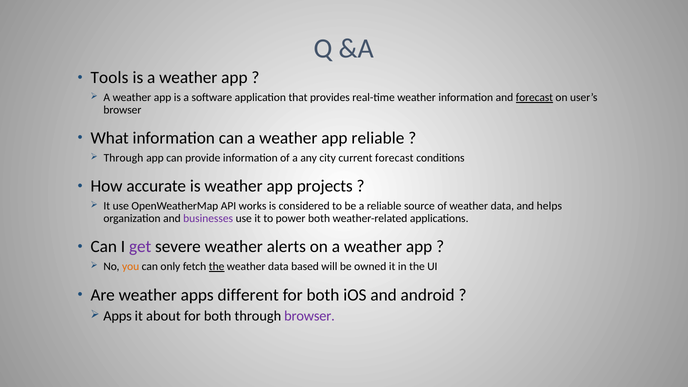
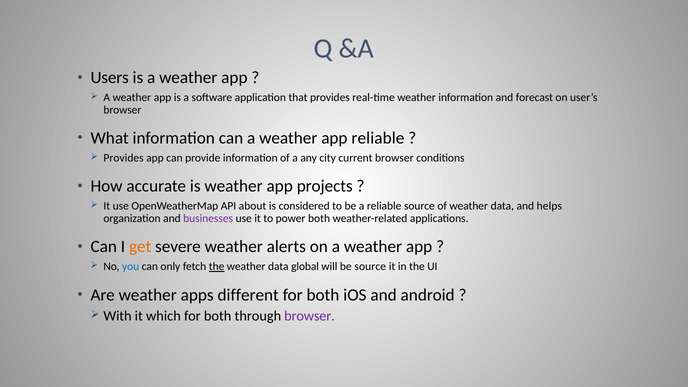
Tools: Tools -> Users (110, 78)
forecast underline: present -> none (534, 98)
Through: Through -> Provides (124, 158)
current forecast: forecast -> browser (394, 158)
works: works -> about (253, 206)
get colour: purple -> orange (140, 247)
you colour: orange -> blue (131, 267)
based: based -> global (305, 267)
be owned: owned -> source (370, 267)
Apps: Apps -> With (118, 316)
about: about -> which (163, 316)
